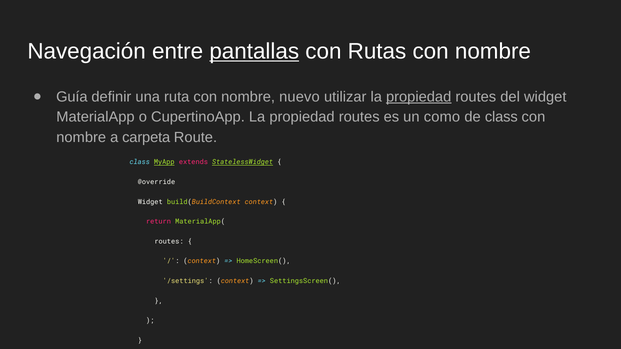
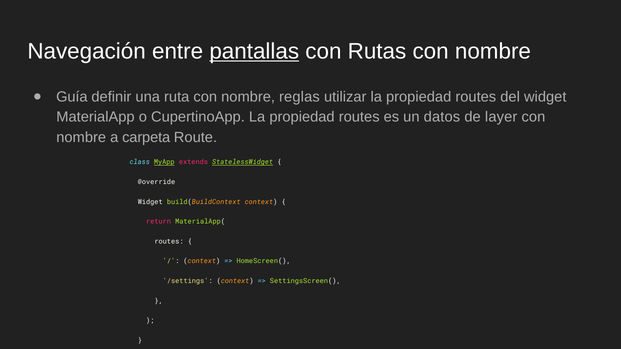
nuevo: nuevo -> reglas (299, 97)
propiedad underline: present -> none (419, 97)
como: como -> datos (442, 117)
de class: class -> layer (501, 117)
